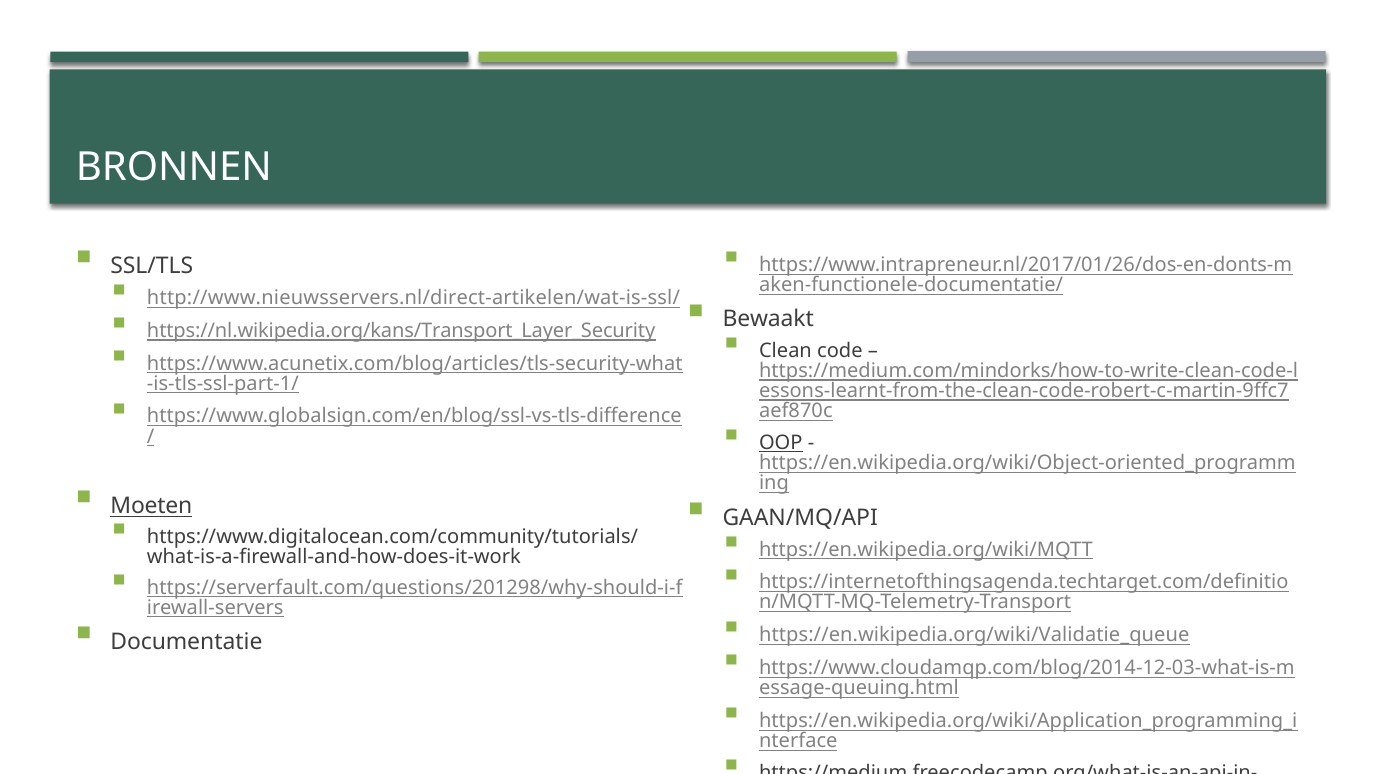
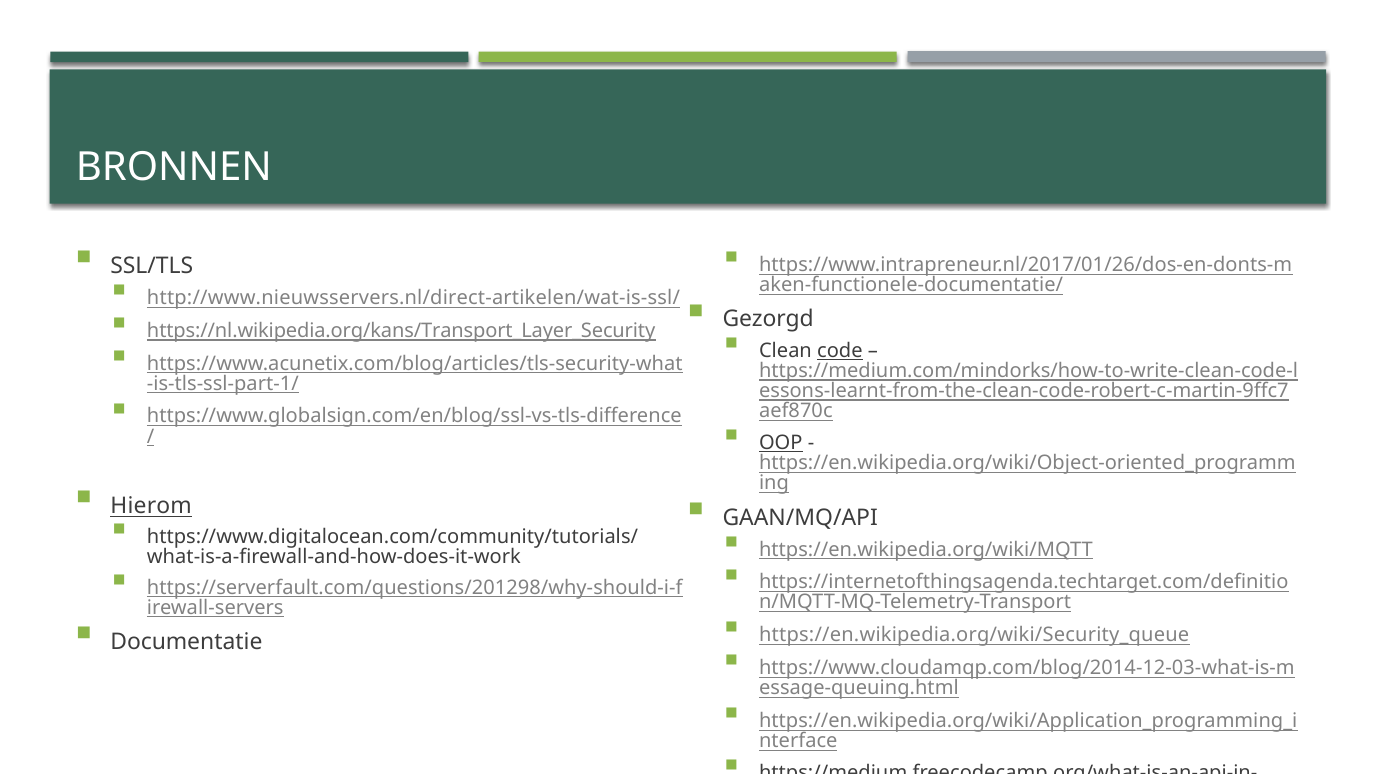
Bewaakt: Bewaakt -> Gezorgd (768, 319)
code underline: none -> present (840, 351)
Moeten: Moeten -> Hierom (151, 506)
https://en.wikipedia.org/wiki/Validatie_queue: https://en.wikipedia.org/wiki/Validatie_queue -> https://en.wikipedia.org/wiki/Security_queue (974, 635)
